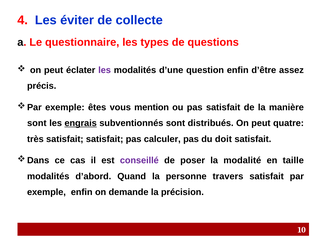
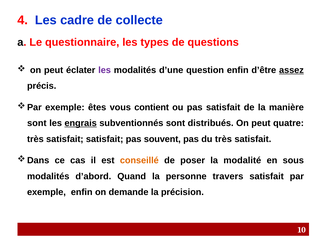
éviter: éviter -> cadre (77, 20)
assez underline: none -> present (291, 70)
mention: mention -> contient (152, 107)
calculer: calculer -> souvent (162, 139)
du doit: doit -> très (223, 139)
conseillé colour: purple -> orange (139, 160)
taille: taille -> sous (293, 160)
